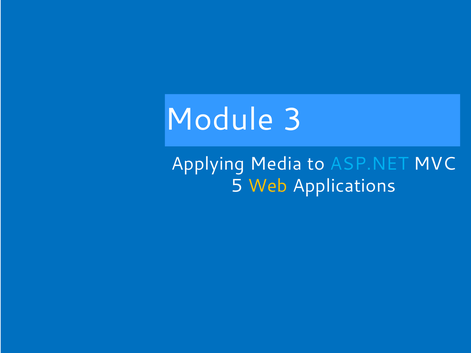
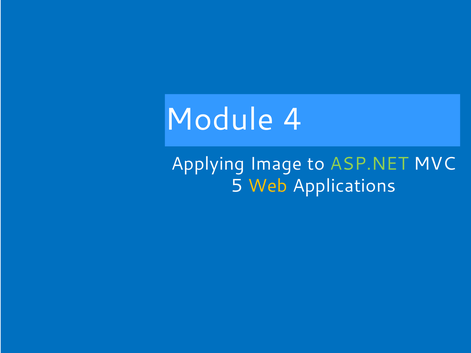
3: 3 -> 4 (293, 120)
Media: Media -> Image (276, 164)
ASP.NET colour: light blue -> light green (369, 164)
